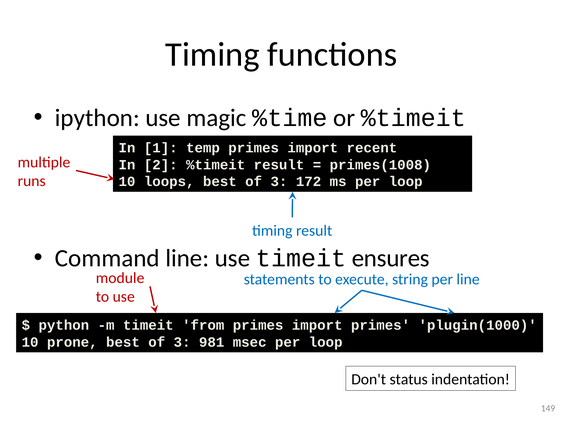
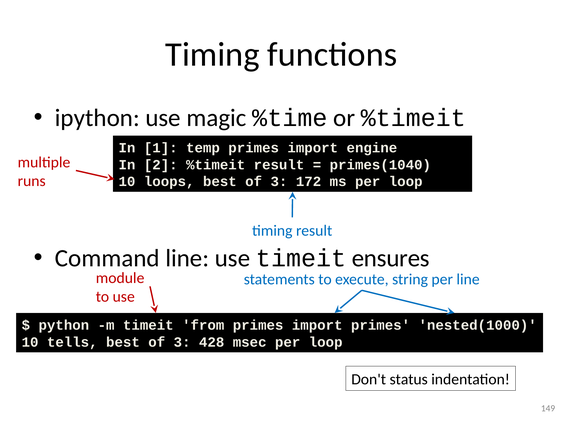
recent: recent -> engine (372, 148)
primes(1008: primes(1008 -> primes(1040 (380, 165)
plugin(1000: plugin(1000 -> nested(1000 (478, 325)
prone: prone -> tells (72, 342)
981: 981 -> 428 (212, 342)
